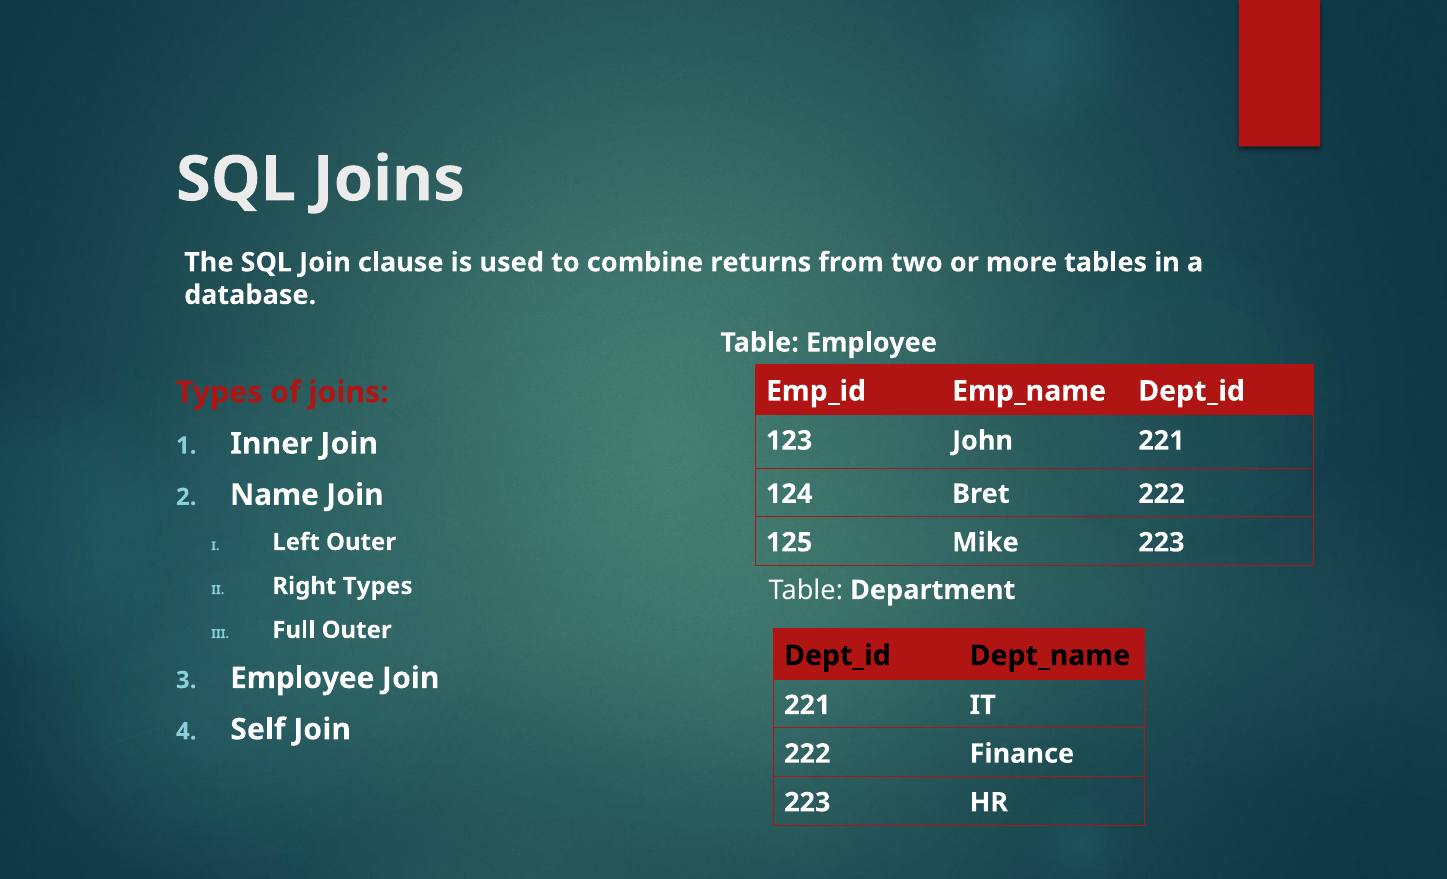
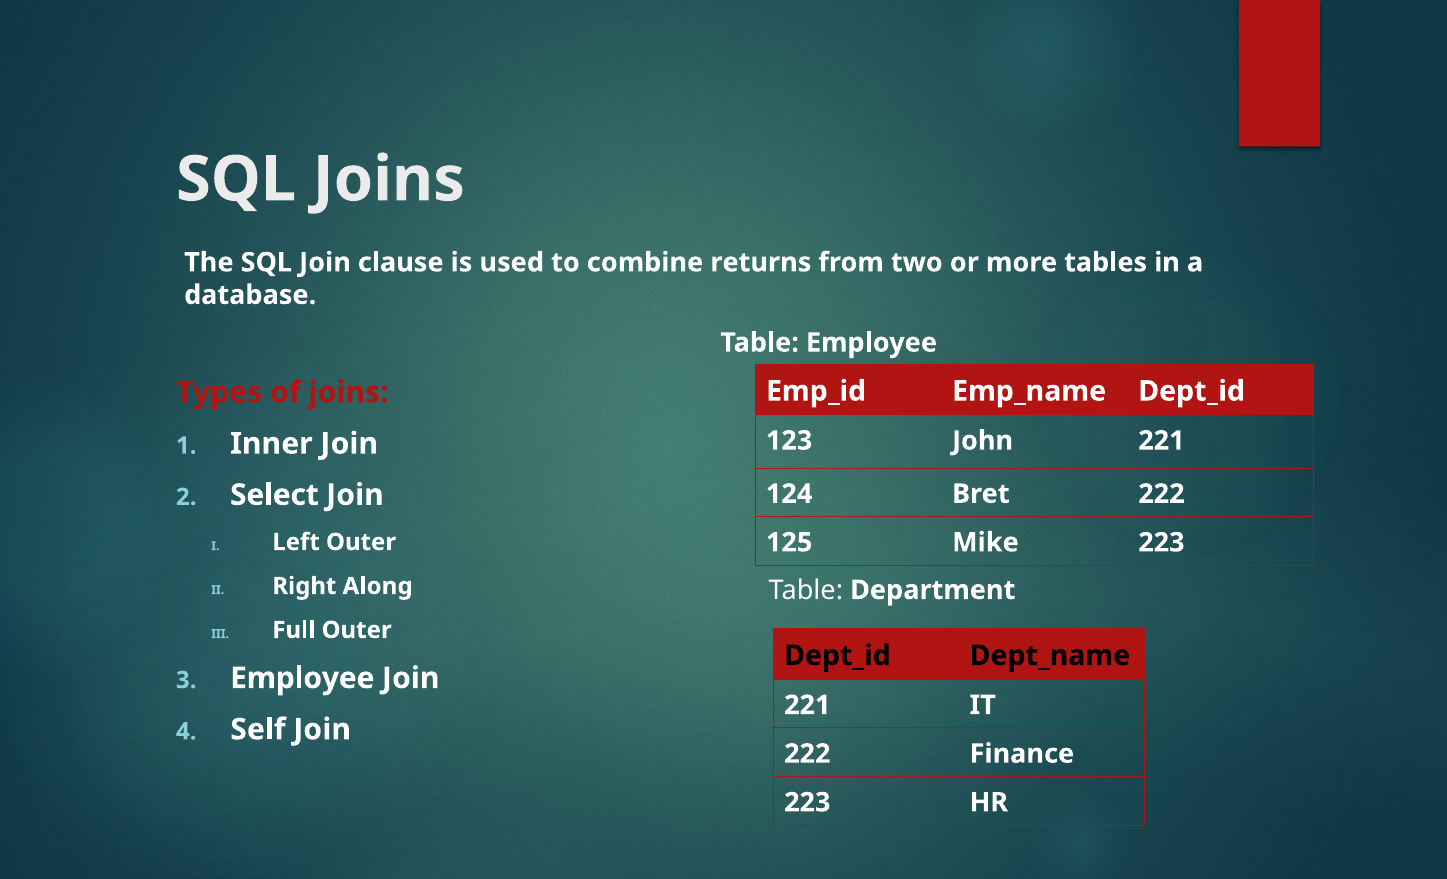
Name: Name -> Select (274, 495)
Right Types: Types -> Along (378, 586)
